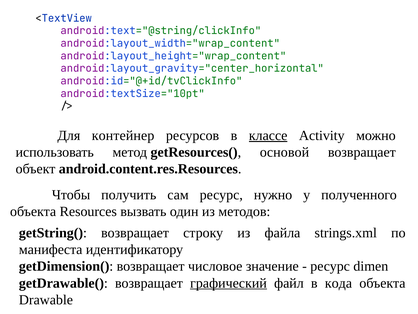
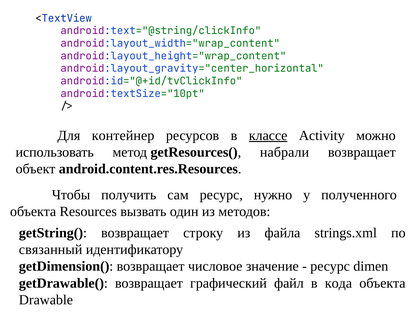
основой: основой -> набрали (285, 152)
манифеста: манифеста -> связанный (51, 249)
графический underline: present -> none (228, 283)
